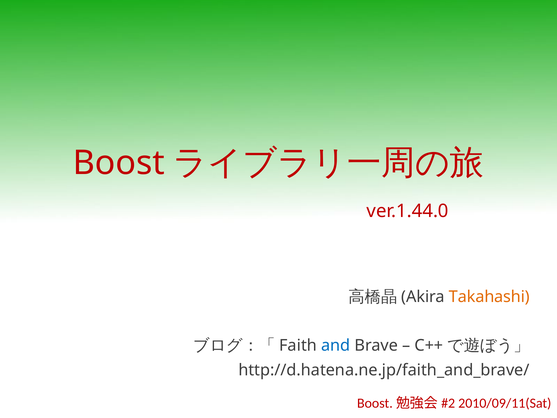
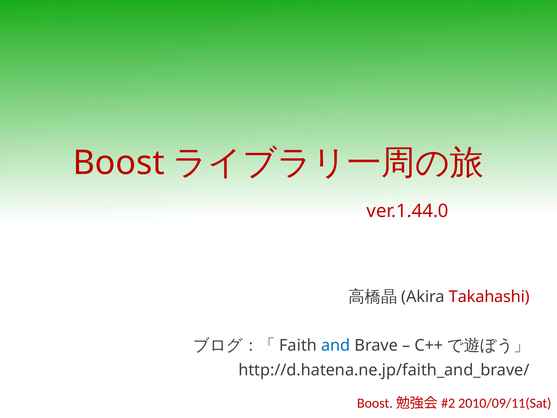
Takahashi colour: orange -> red (489, 297)
